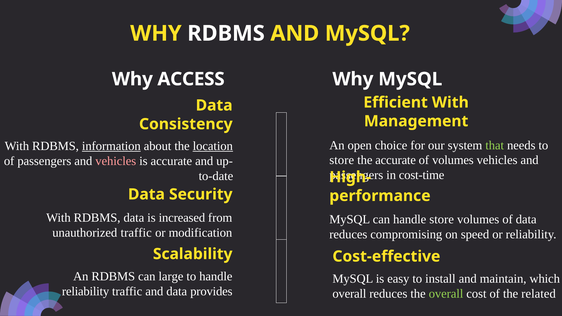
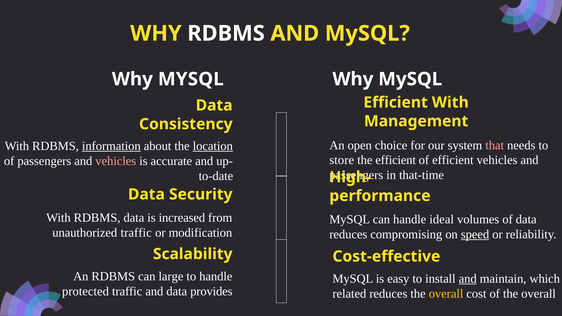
ACCESS: ACCESS -> MYSQL (191, 79)
that colour: light green -> pink (495, 145)
the accurate: accurate -> efficient (396, 160)
of volumes: volumes -> efficient (453, 160)
cost-time: cost-time -> that-time (422, 175)
handle store: store -> ideal (442, 219)
speed underline: none -> present (475, 234)
and underline: none -> present (468, 279)
reliability: reliability -> protected (85, 291)
overall: overall -> related (349, 294)
overall colour: light green -> yellow (446, 294)
of the related: related -> overall (539, 294)
